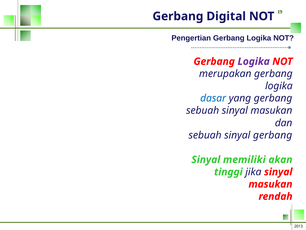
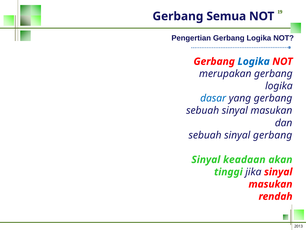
Digital: Digital -> Semua (226, 16)
Logika colour: purple -> blue (254, 61)
memiliki: memiliki -> keadaan (244, 159)
